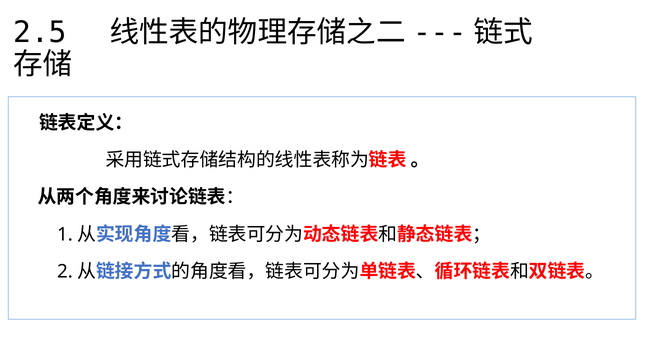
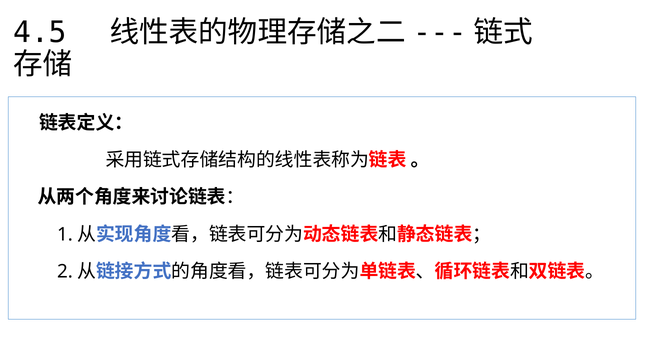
2.5: 2.5 -> 4.5 (40, 33)
